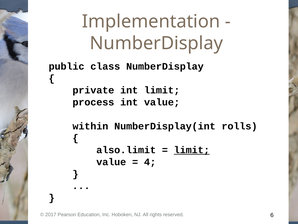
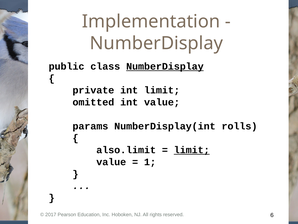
NumberDisplay underline: none -> present (165, 66)
process: process -> omitted (93, 102)
within: within -> params (90, 126)
4: 4 -> 1 (150, 162)
